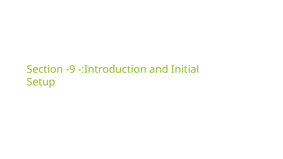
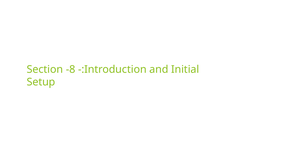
-9: -9 -> -8 (71, 69)
